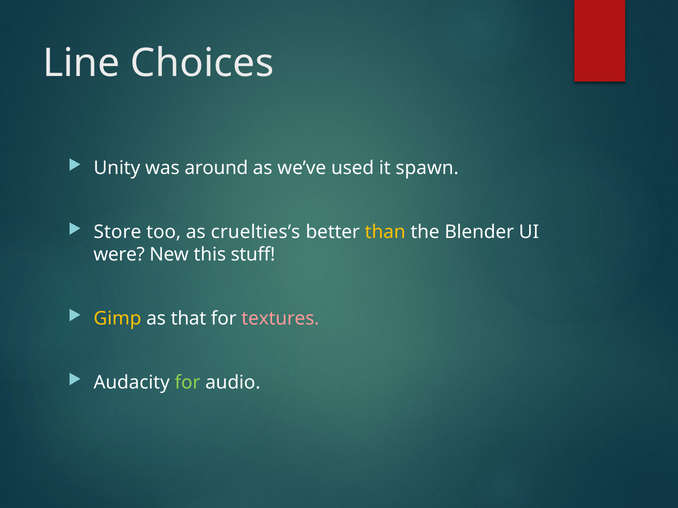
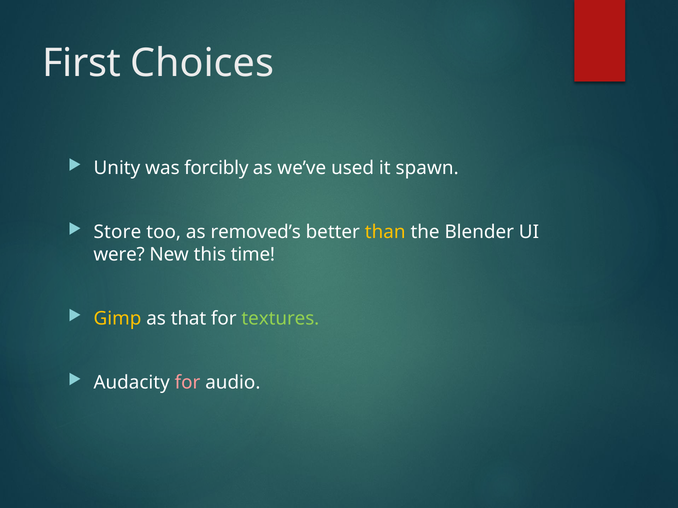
Line: Line -> First (82, 63)
around: around -> forcibly (216, 168)
cruelties’s: cruelties’s -> removed’s (256, 232)
stuff: stuff -> time (253, 255)
textures colour: pink -> light green (280, 319)
for colour: light green -> pink (188, 383)
